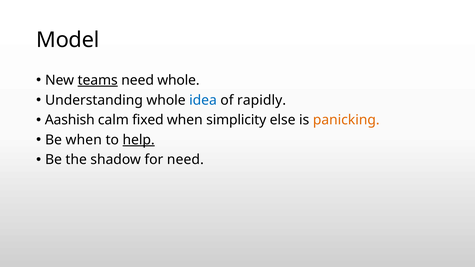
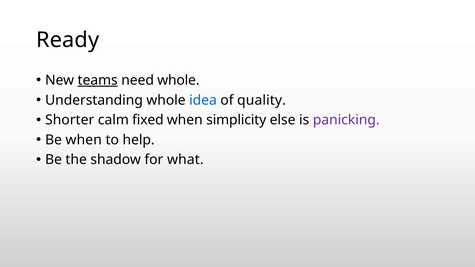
Model: Model -> Ready (68, 40)
rapidly: rapidly -> quality (262, 100)
Aashish: Aashish -> Shorter (70, 120)
panicking colour: orange -> purple (346, 120)
help underline: present -> none (139, 140)
for need: need -> what (185, 160)
